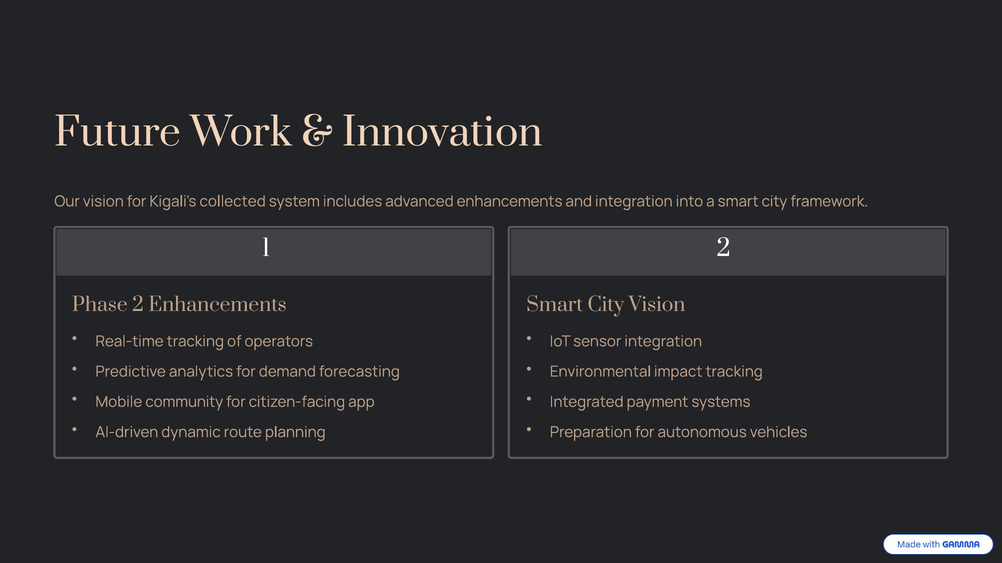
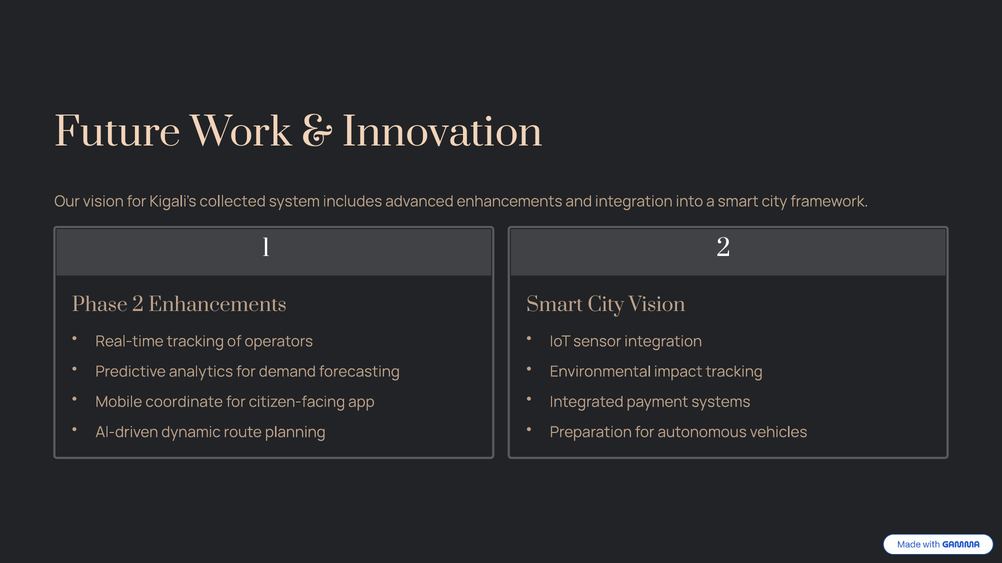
community: community -> coordinate (184, 402)
